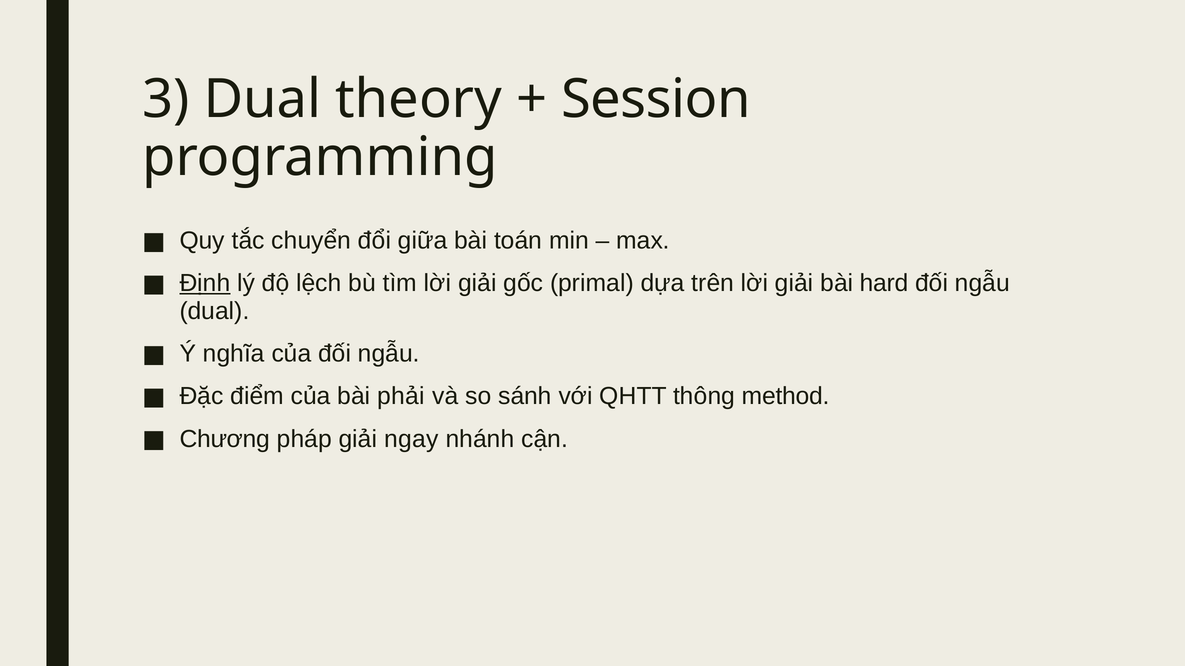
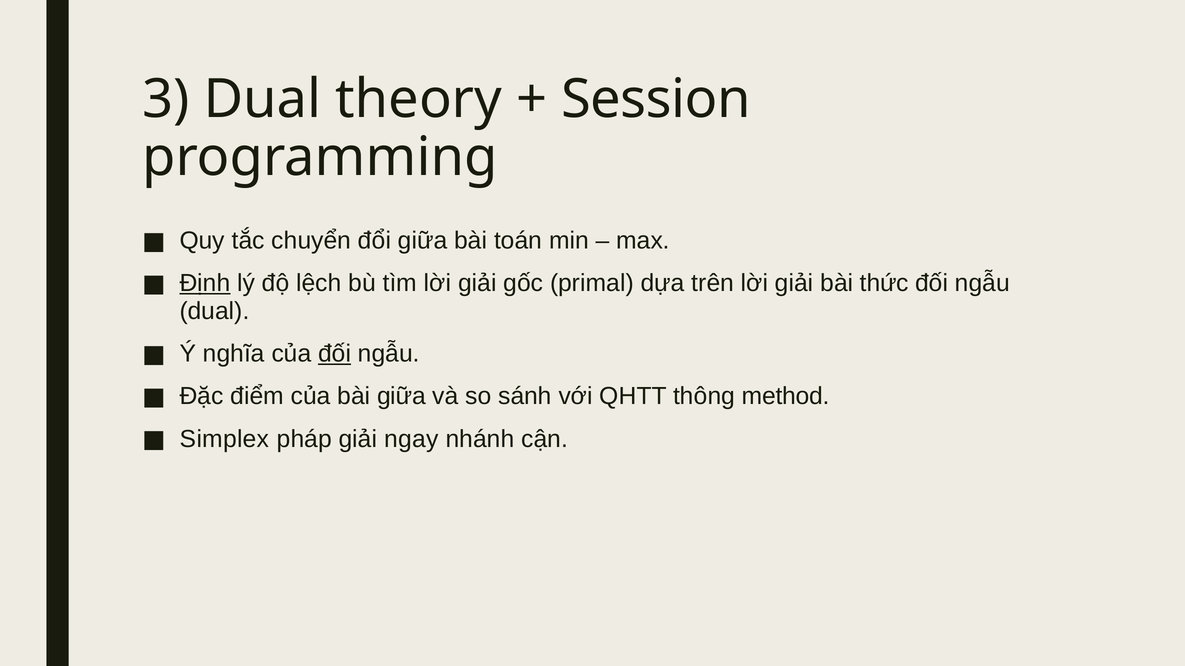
hard: hard -> thức (884, 283)
đối underline: none -> present (335, 354)
bài phải: phải -> giữa (401, 397)
Chương: Chương -> Simplex (225, 439)
